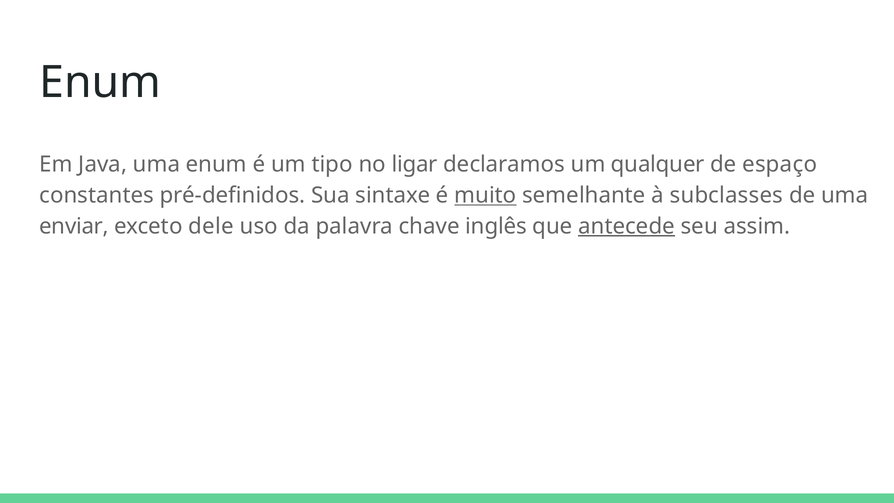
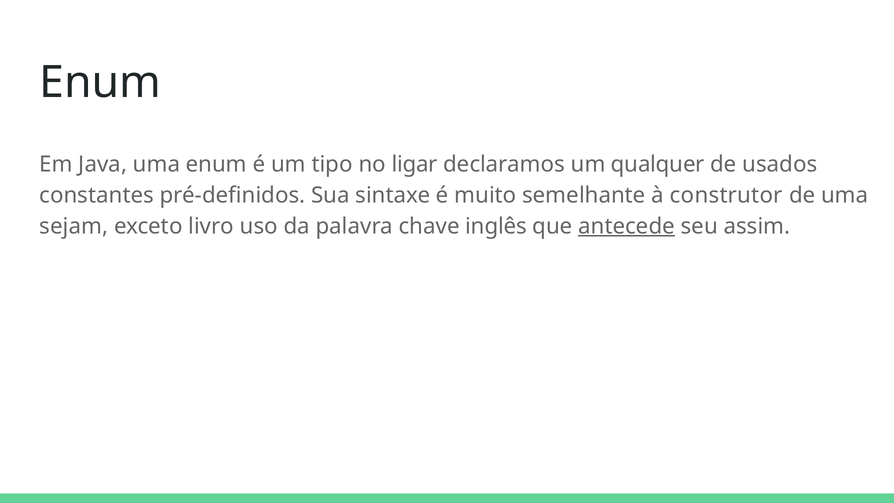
espaço: espaço -> usados (780, 164)
muito underline: present -> none (485, 195)
subclasses: subclasses -> construtor (726, 195)
enviar: enviar -> sejam (74, 226)
dele: dele -> livro (211, 226)
